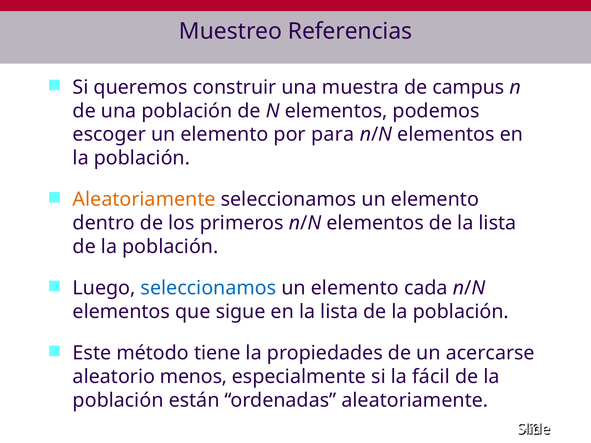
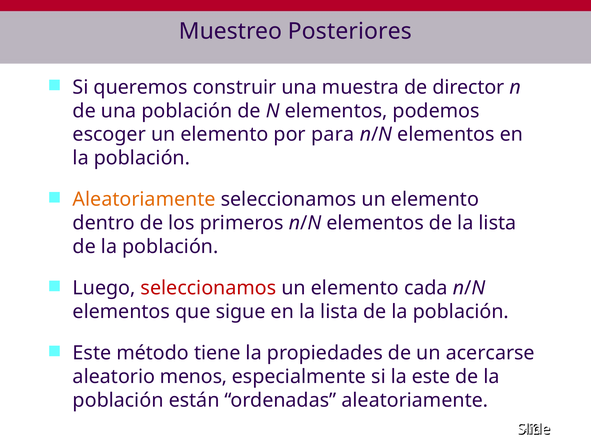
Referencias: Referencias -> Posteriores (350, 31)
campus: campus -> director (468, 87)
seleccionamos colour: blue -> red (208, 288)
la fácil: fácil -> este (431, 377)
